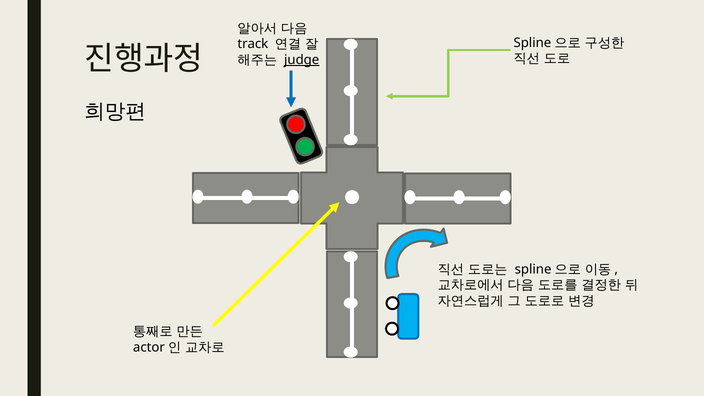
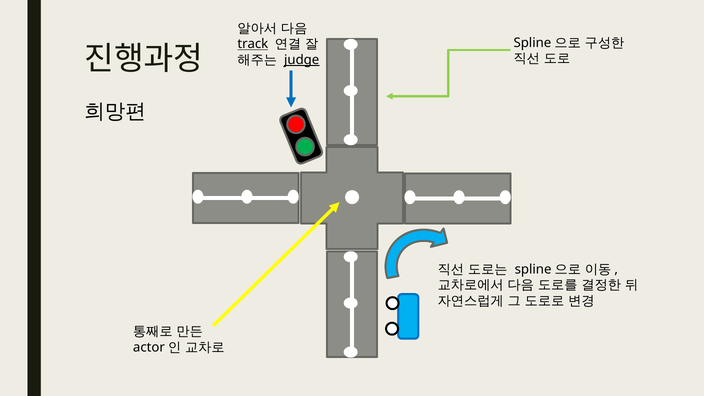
track underline: none -> present (253, 44)
